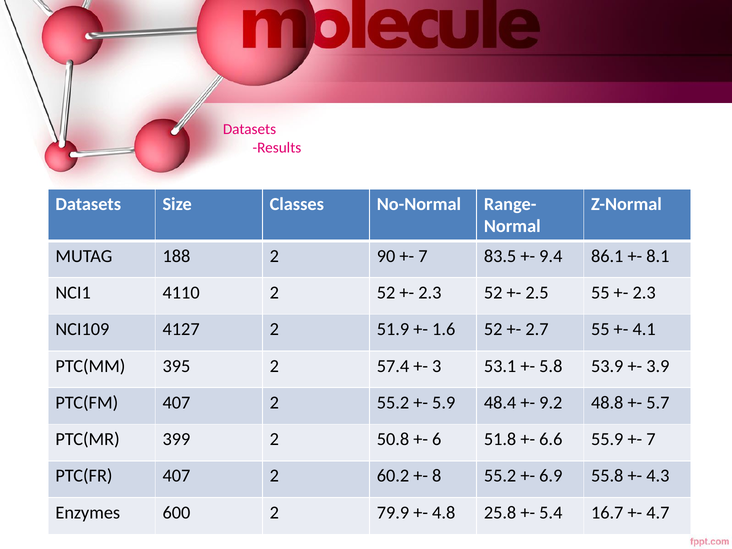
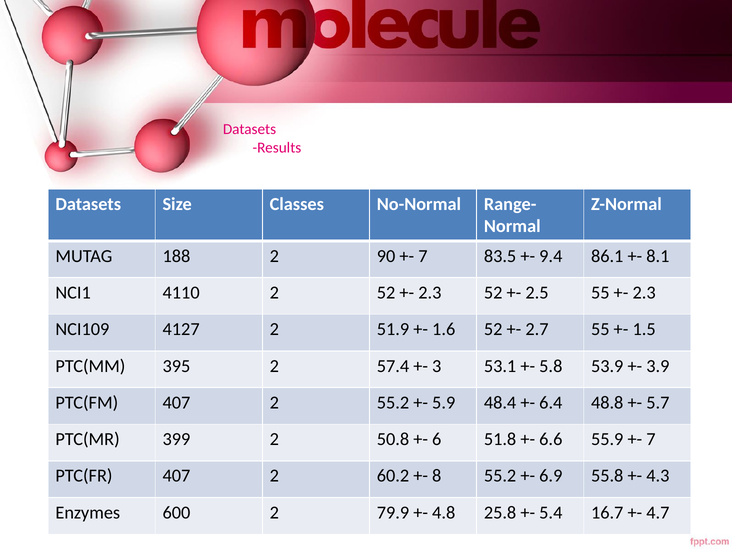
4.1: 4.1 -> 1.5 (644, 329)
9.2: 9.2 -> 6.4 (551, 403)
